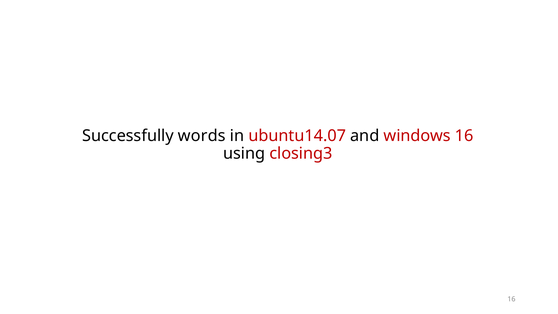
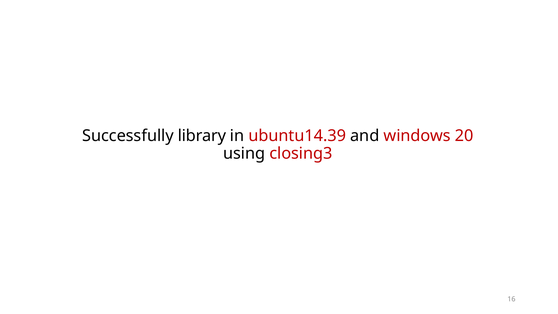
words: words -> library (202, 136)
ubuntu14.07: ubuntu14.07 -> ubuntu14.39 (297, 136)
windows 16: 16 -> 20 (464, 136)
